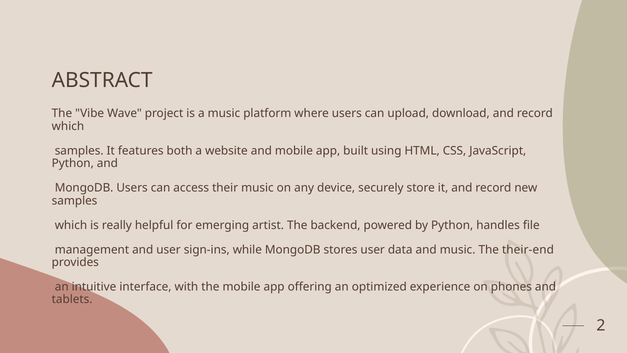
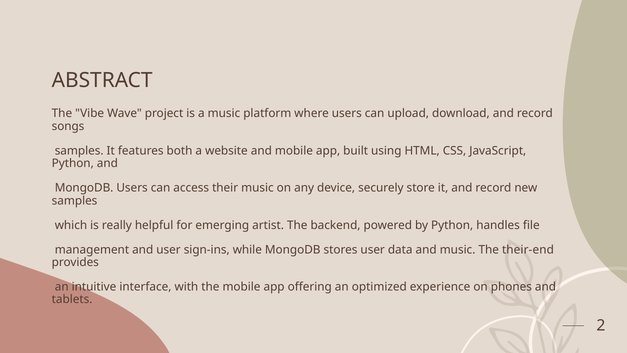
which: which -> songs (68, 126)
